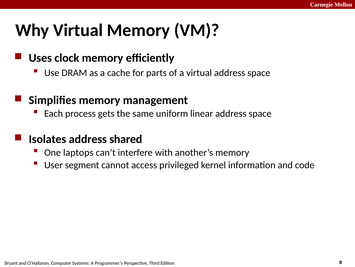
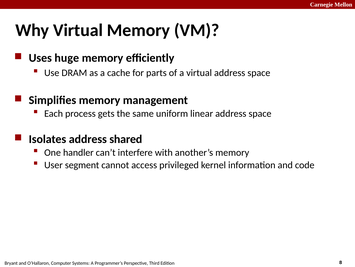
clock: clock -> huge (67, 58)
laptops: laptops -> handler (78, 152)
